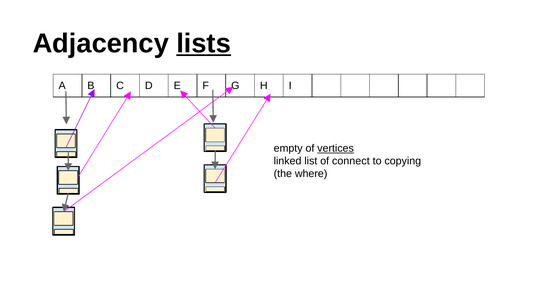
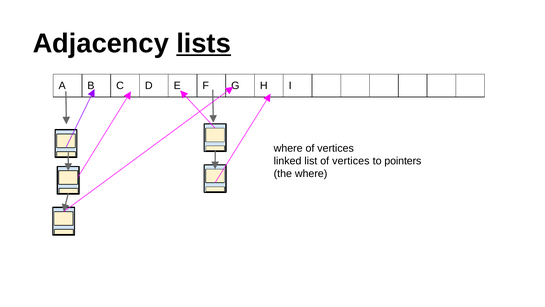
empty: empty -> where (288, 148)
vertices underline: present -> none (336, 148)
list of connect: connect -> vertices (351, 161)
copying: copying -> pointers (403, 161)
